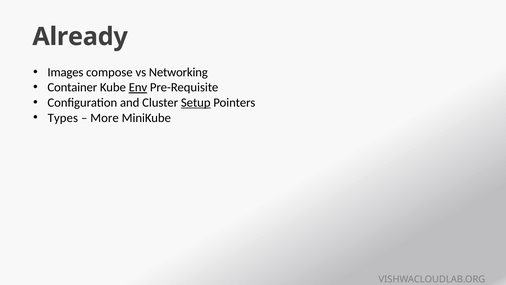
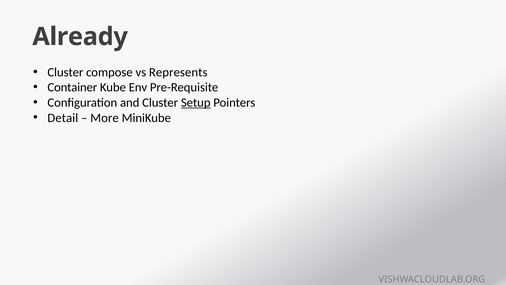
Images: Images -> Cluster (65, 72)
Networking: Networking -> Represents (178, 72)
Env underline: present -> none (138, 87)
Types: Types -> Detail (63, 118)
